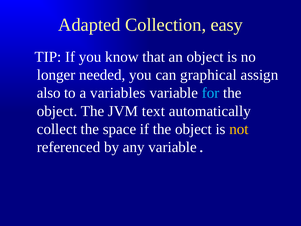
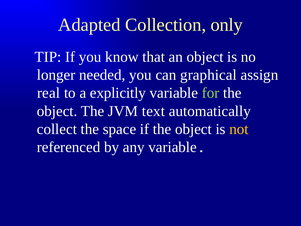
easy: easy -> only (227, 25)
also: also -> real (49, 93)
variables: variables -> explicitly (118, 93)
for colour: light blue -> light green (211, 93)
